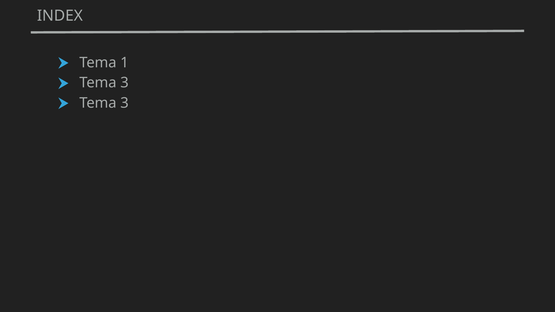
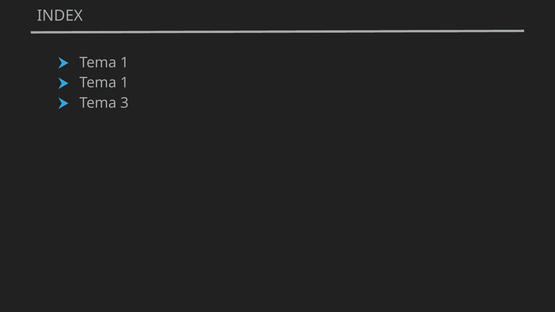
3: 3 -> 1 (125, 83)
